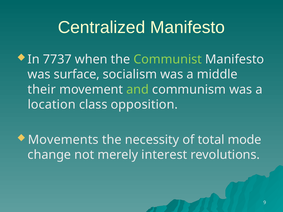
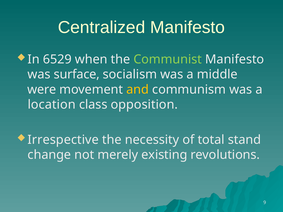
7737: 7737 -> 6529 (57, 59)
their: their -> were (42, 90)
and colour: light green -> yellow (138, 90)
Movements: Movements -> Irrespective (63, 140)
mode: mode -> stand (244, 140)
interest: interest -> existing (164, 155)
